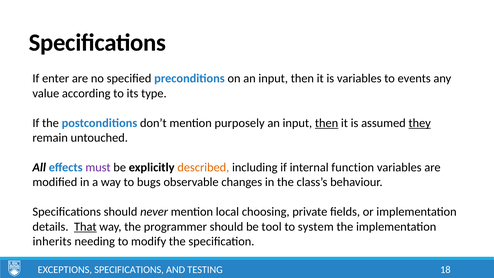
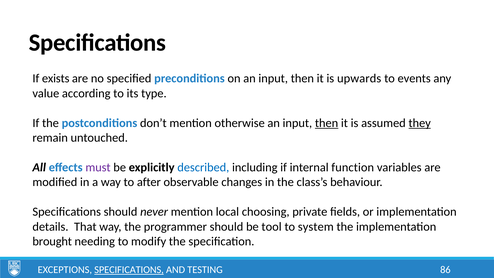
enter: enter -> exists (56, 78)
is variables: variables -> upwards (359, 78)
purposely: purposely -> otherwise (240, 123)
described colour: orange -> blue (203, 167)
bugs: bugs -> after (149, 182)
That underline: present -> none (85, 227)
inherits: inherits -> brought (52, 241)
SPECIFICATIONS underline: none -> present (129, 270)
18: 18 -> 86 (445, 270)
